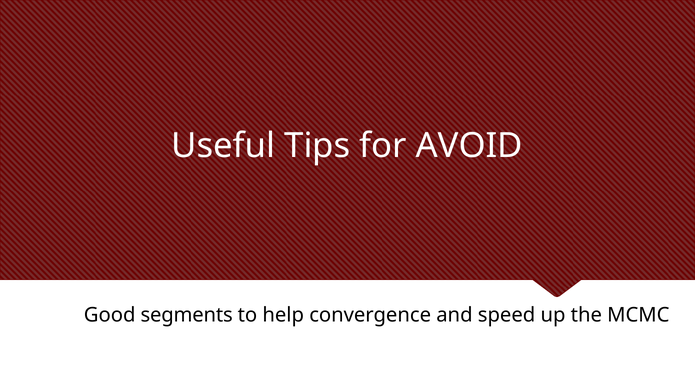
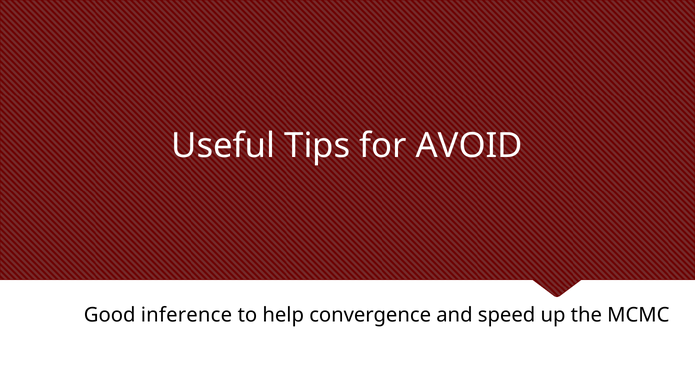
segments: segments -> inference (186, 315)
